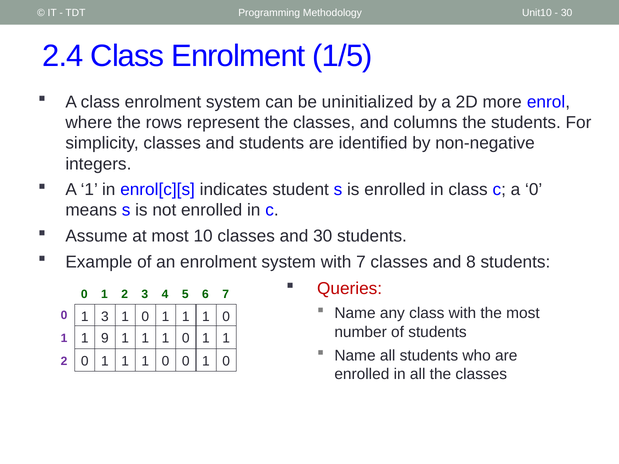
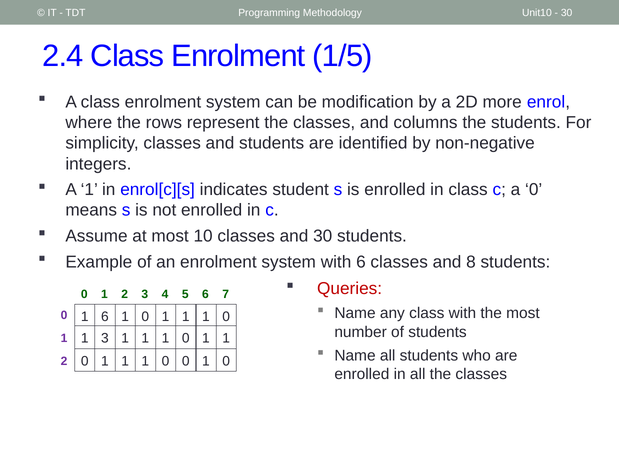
uninitialized: uninitialized -> modification (368, 102)
with 7: 7 -> 6 (361, 262)
1 3: 3 -> 6 (105, 317)
1 9: 9 -> 3 (105, 338)
